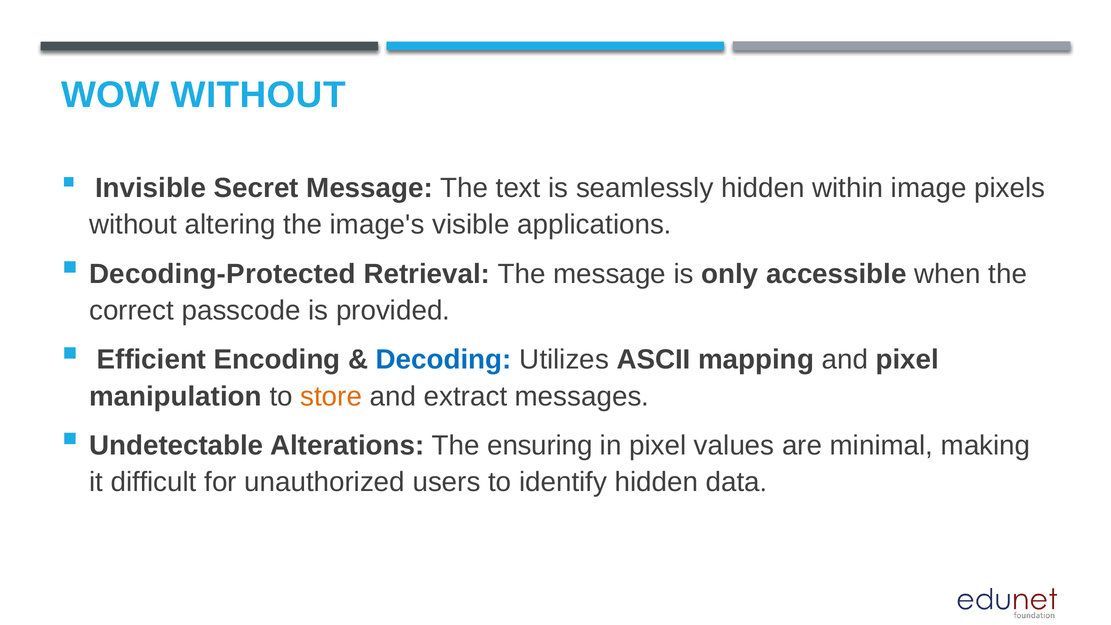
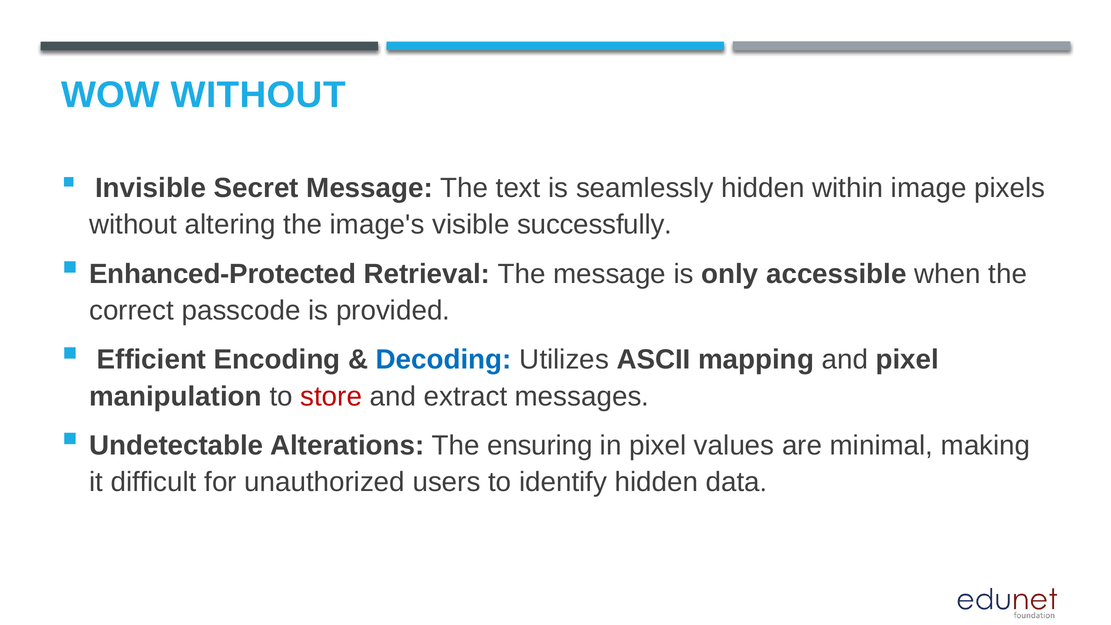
applications: applications -> successfully (595, 225)
Decoding-Protected: Decoding-Protected -> Enhanced-Protected (223, 274)
store colour: orange -> red (331, 396)
